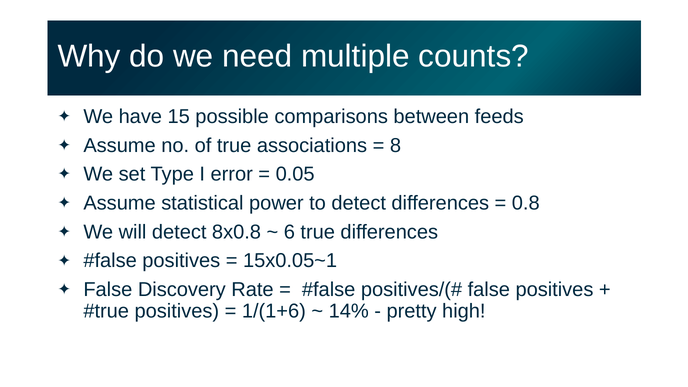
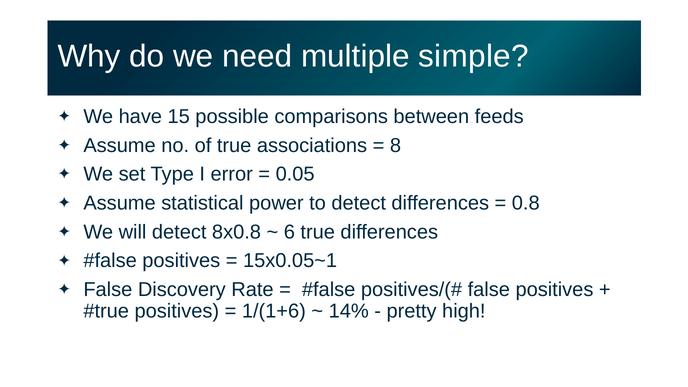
counts: counts -> simple (474, 57)
